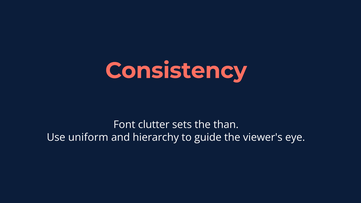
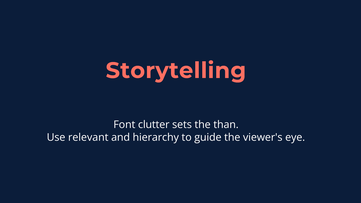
Consistency: Consistency -> Storytelling (176, 71)
uniform: uniform -> relevant (88, 137)
